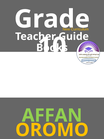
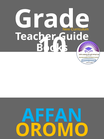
AFFAN colour: light green -> light blue (52, 115)
